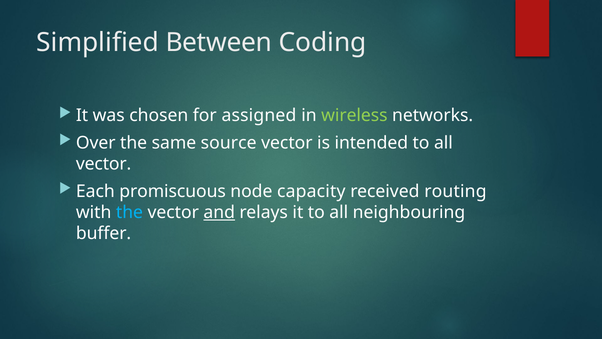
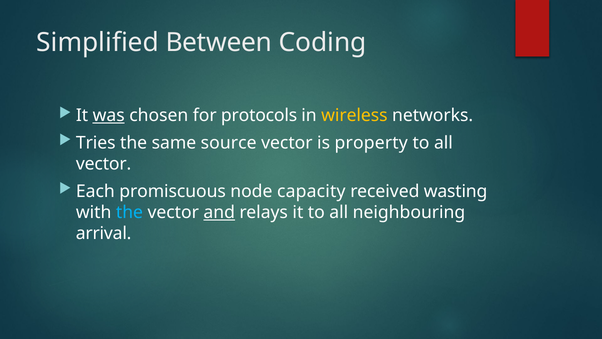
was underline: none -> present (109, 115)
assigned: assigned -> protocols (259, 115)
wireless colour: light green -> yellow (354, 115)
Over: Over -> Tries (96, 143)
intended: intended -> property (371, 143)
routing: routing -> wasting (456, 191)
buffer: buffer -> arrival (104, 233)
